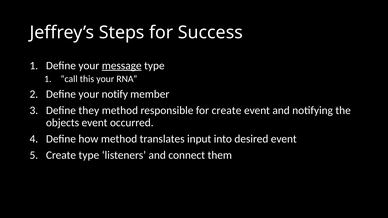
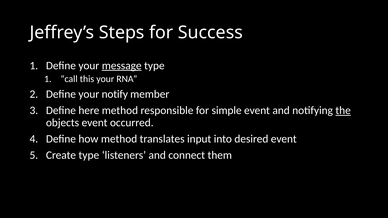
they: they -> here (89, 111)
for create: create -> simple (227, 111)
the underline: none -> present (343, 111)
